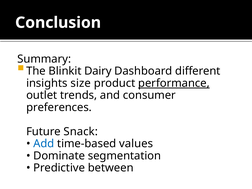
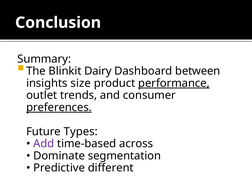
different: different -> between (198, 71)
preferences underline: none -> present (59, 107)
Snack: Snack -> Types (81, 132)
Add colour: blue -> purple (44, 144)
values: values -> across (136, 144)
between: between -> different (111, 168)
